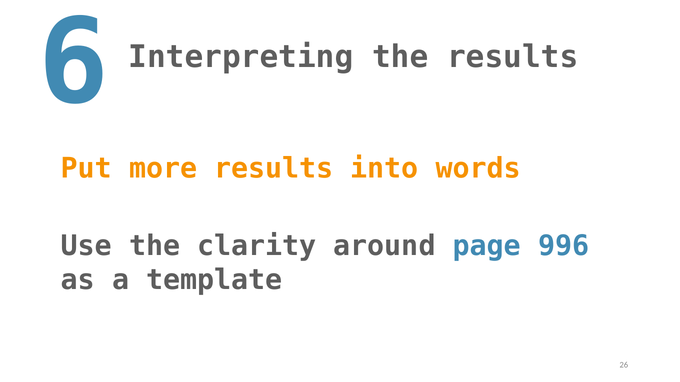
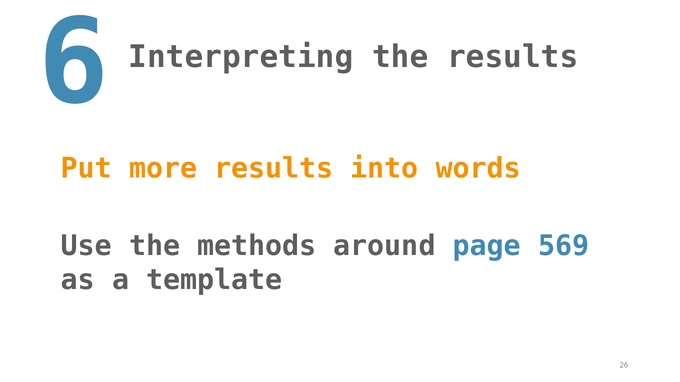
clarity: clarity -> methods (257, 246)
996: 996 -> 569 (564, 246)
